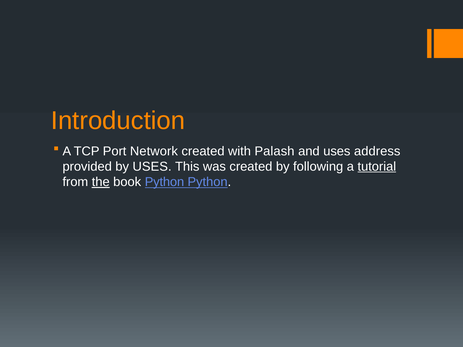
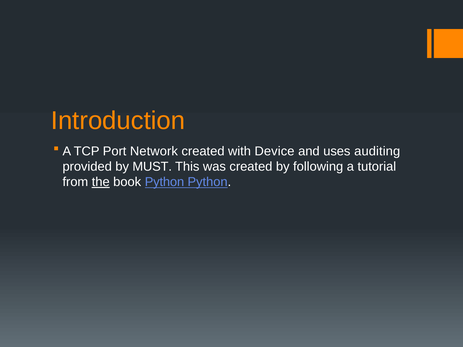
Palash: Palash -> Device (274, 151)
address: address -> auditing (377, 151)
by USES: USES -> MUST (152, 167)
tutorial underline: present -> none (377, 167)
